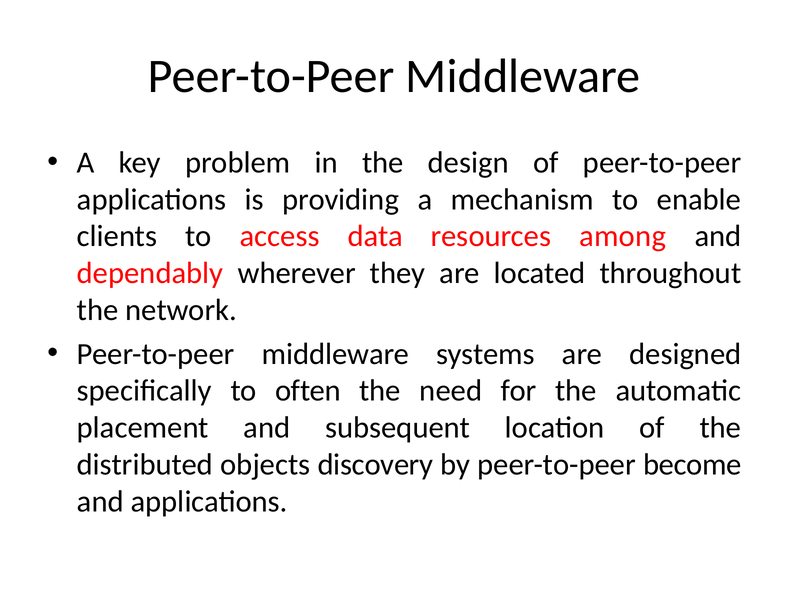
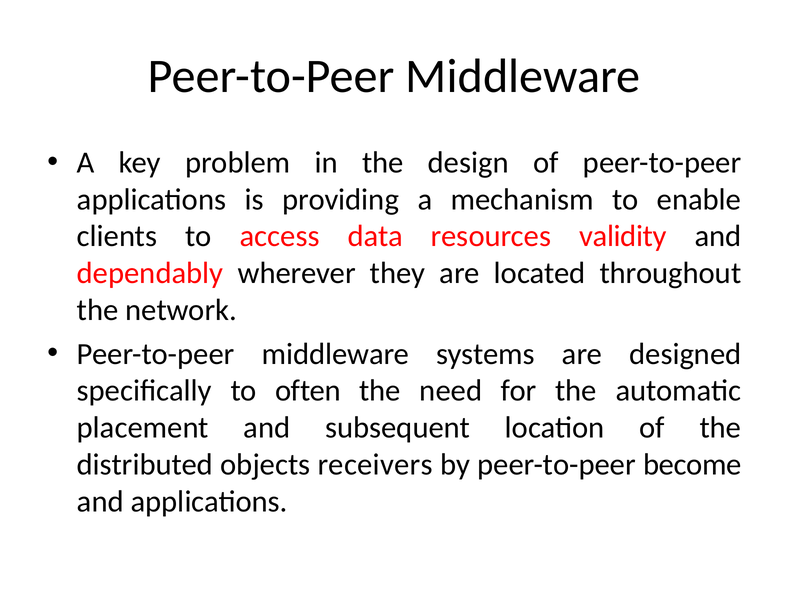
among: among -> validity (623, 236)
discovery: discovery -> receivers (375, 464)
